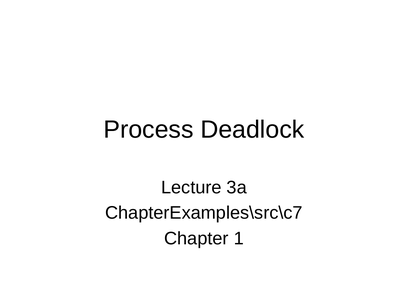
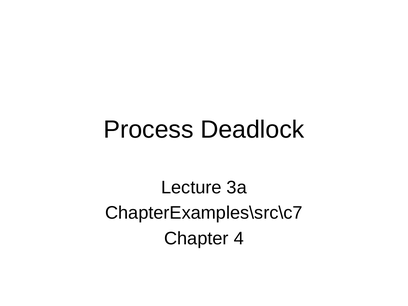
1: 1 -> 4 (239, 238)
